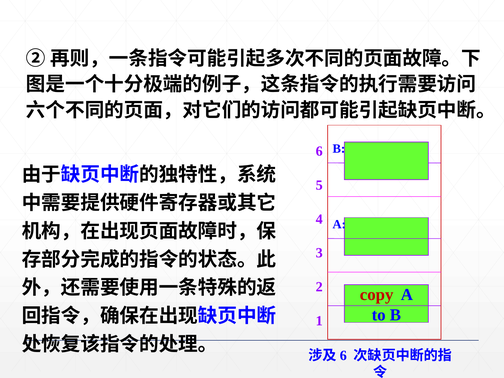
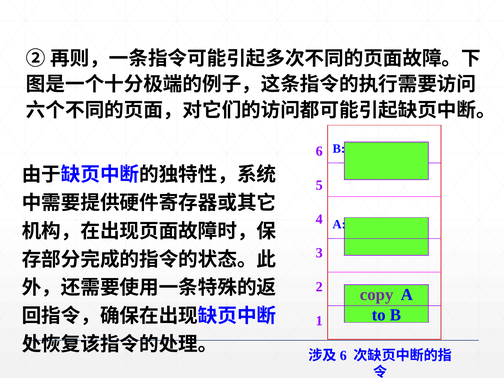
copy colour: red -> purple (377, 295)
